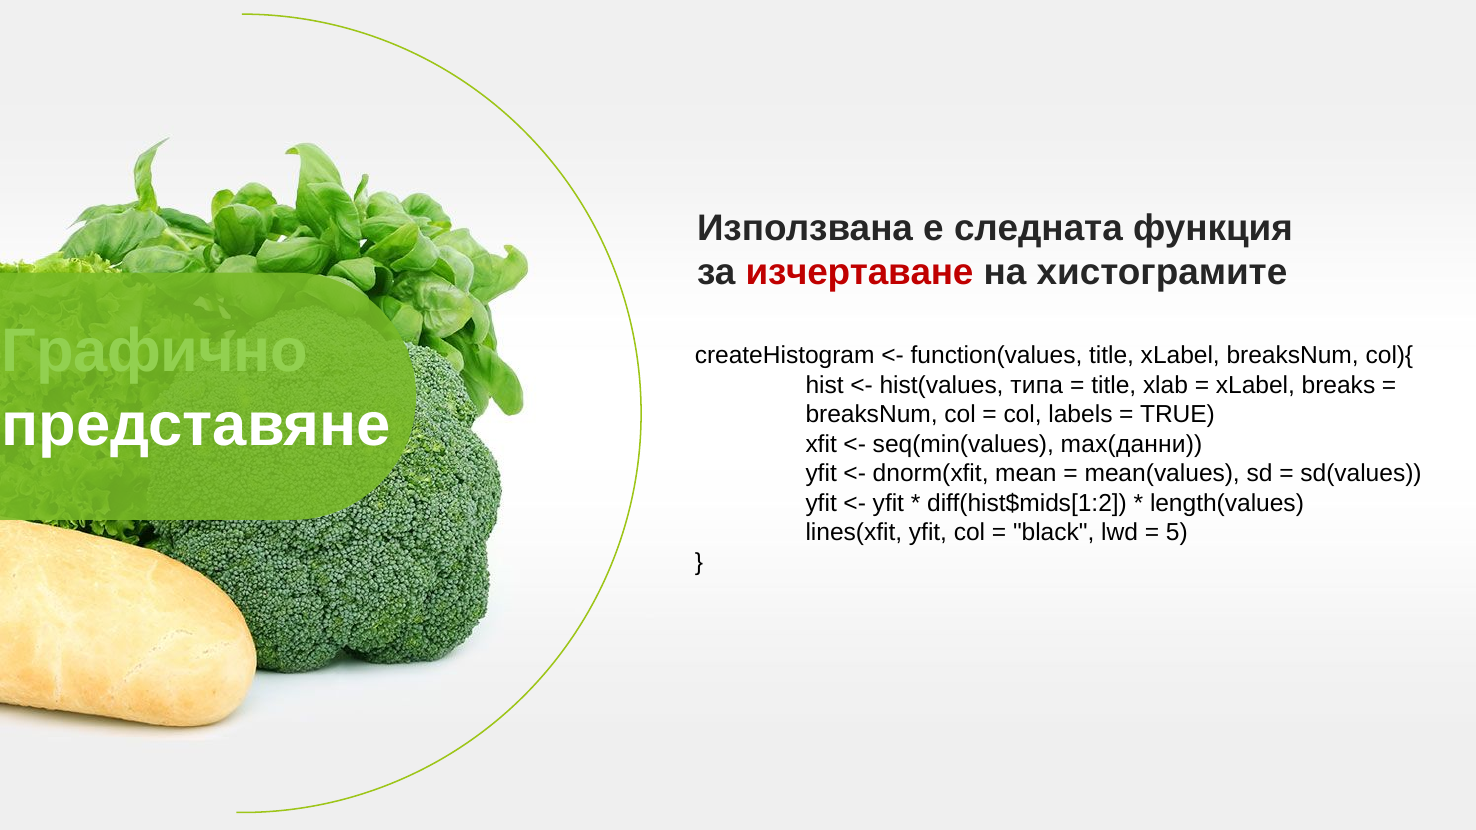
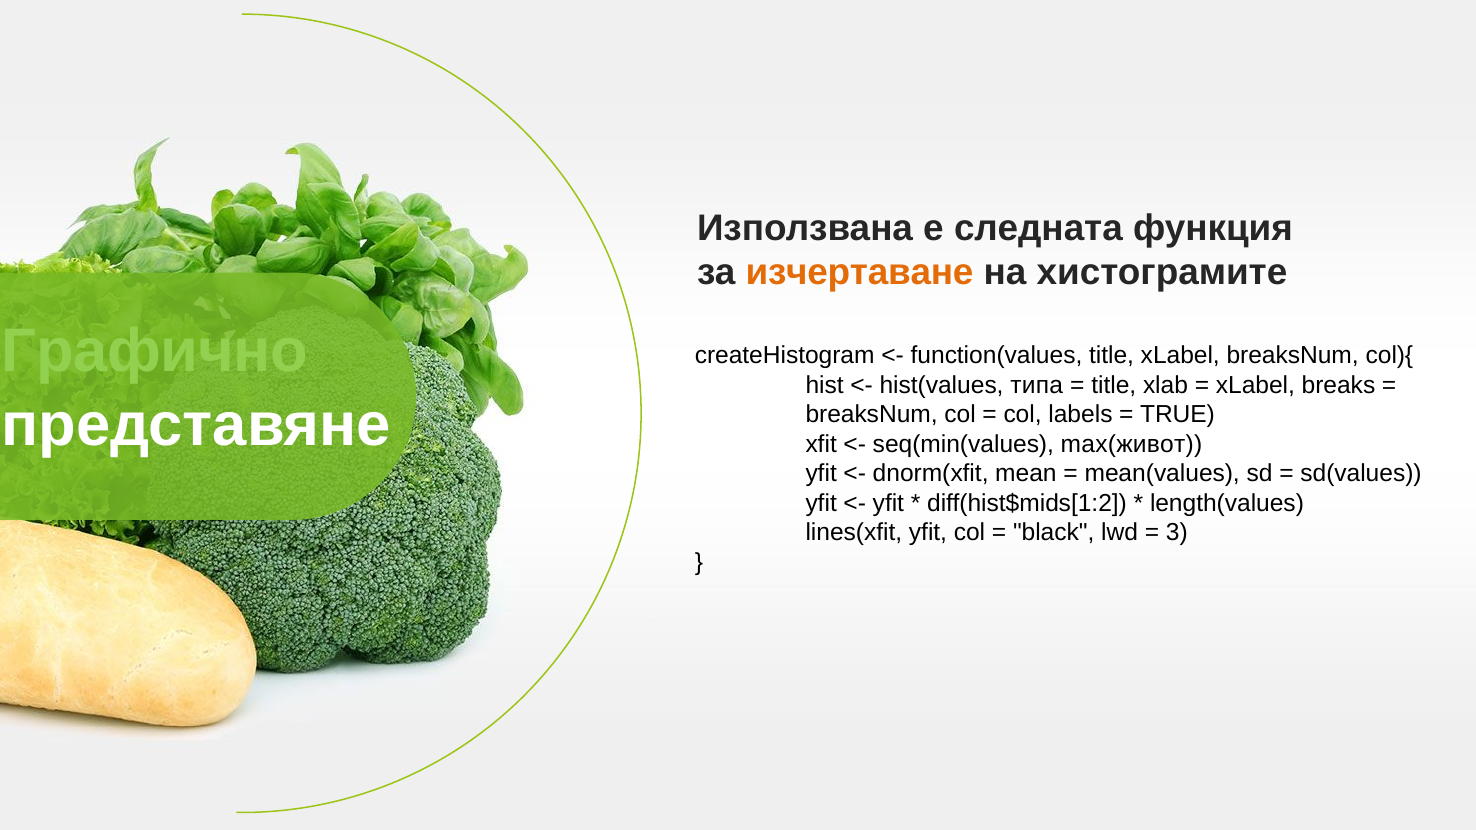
изчертаване colour: red -> orange (860, 273)
max(данни: max(данни -> max(живот (1131, 444)
5: 5 -> 3 (1177, 533)
